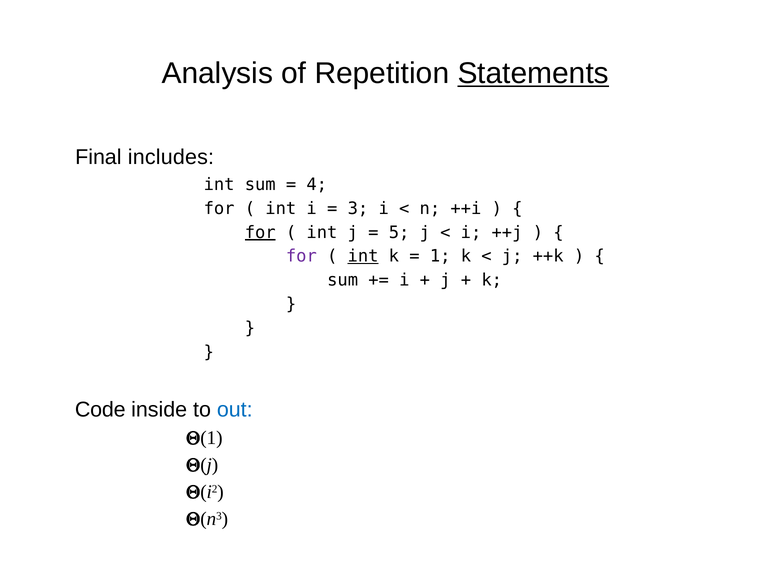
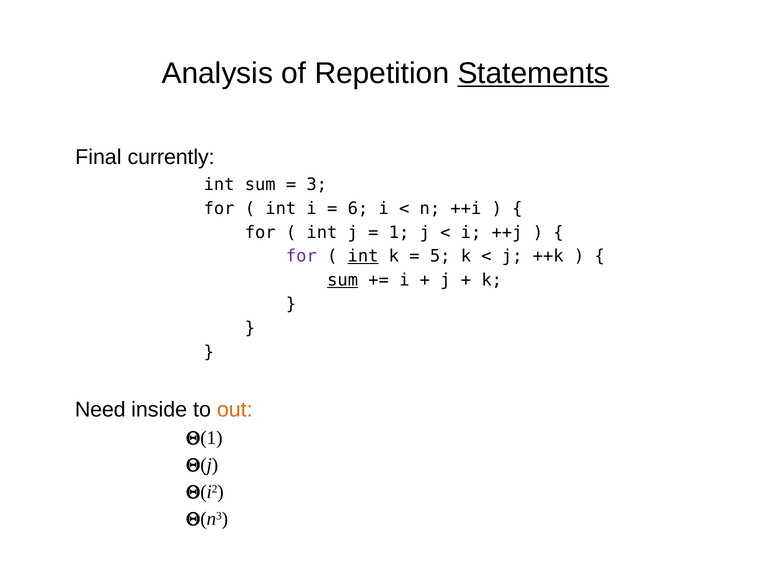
includes: includes -> currently (171, 157)
4: 4 -> 3 (317, 185)
3: 3 -> 6 (358, 209)
for underline: present -> none (260, 232)
5: 5 -> 1 (399, 232)
1: 1 -> 5 (440, 256)
sum underline: none -> present (343, 280)
Code: Code -> Need (100, 410)
out colour: blue -> orange (235, 410)
